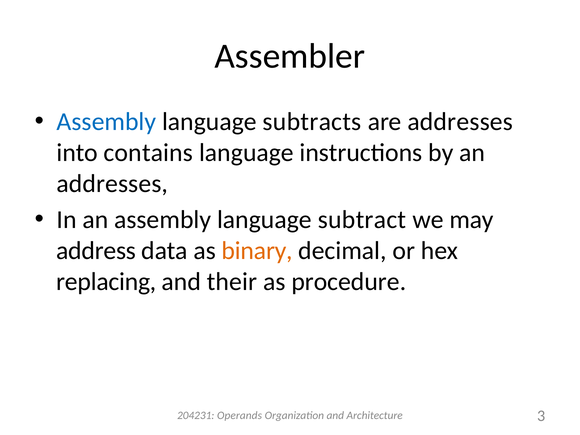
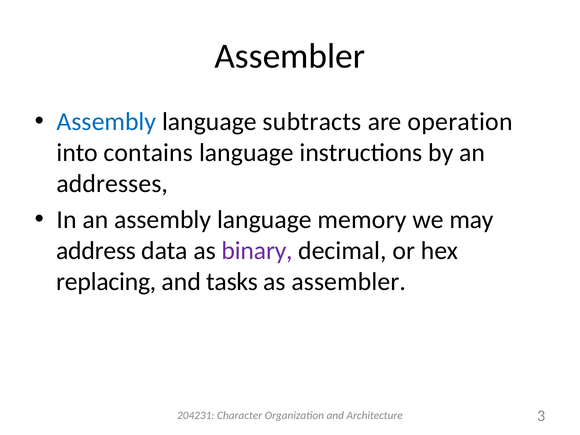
are addresses: addresses -> operation (460, 122)
subtract: subtract -> memory (362, 220)
binary colour: orange -> purple (257, 251)
their: their -> tasks (232, 282)
as procedure: procedure -> assembler (349, 282)
Operands: Operands -> Character (240, 416)
